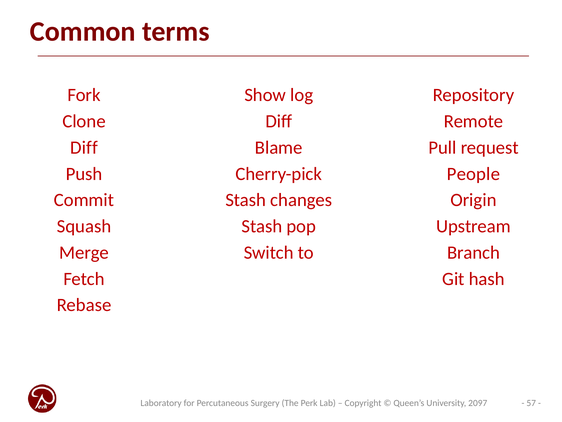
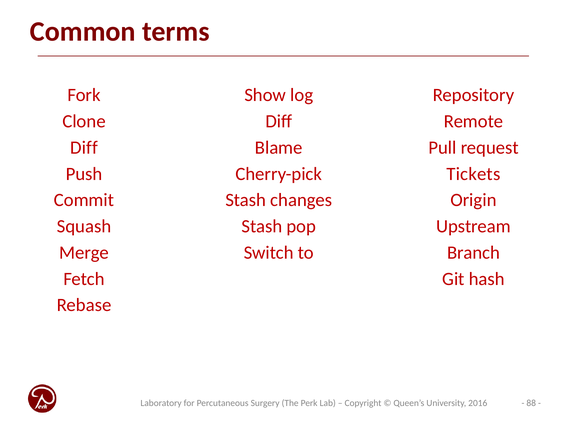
People: People -> Tickets (473, 174)
57: 57 -> 88 (531, 402)
2097: 2097 -> 2016 (478, 403)
